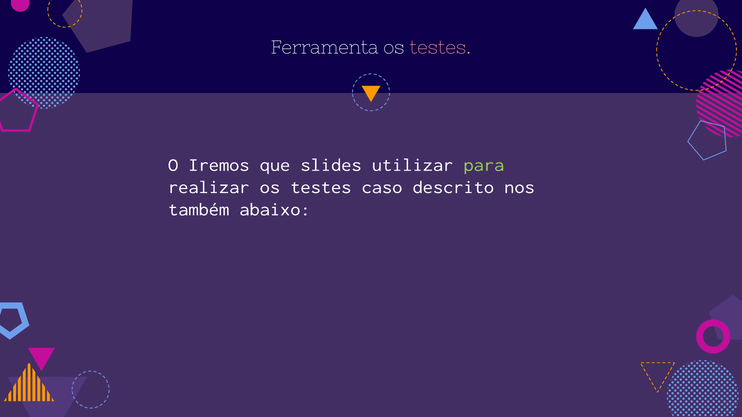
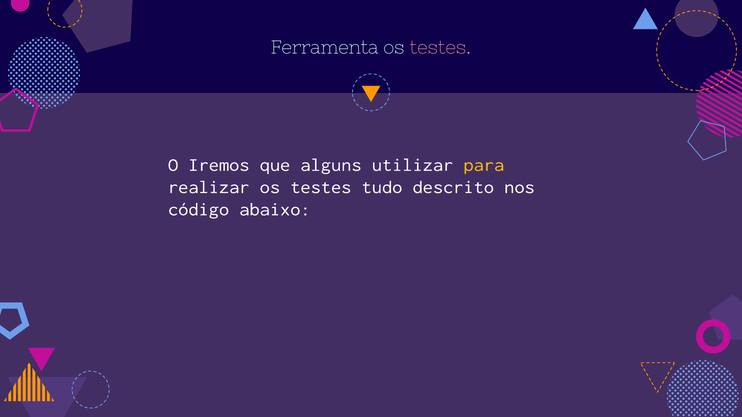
slides: slides -> alguns (331, 165)
para colour: light green -> yellow (484, 165)
caso: caso -> tudo (382, 187)
também: também -> código (199, 209)
